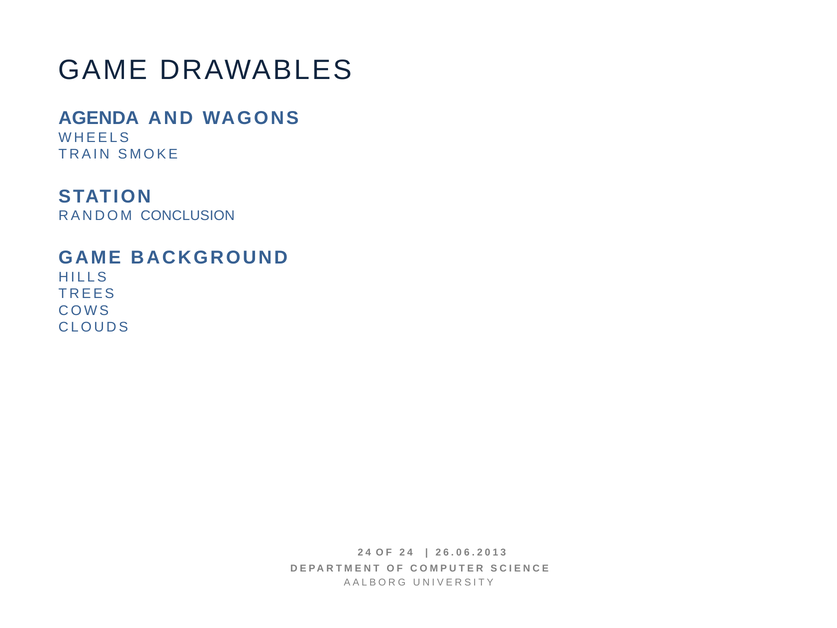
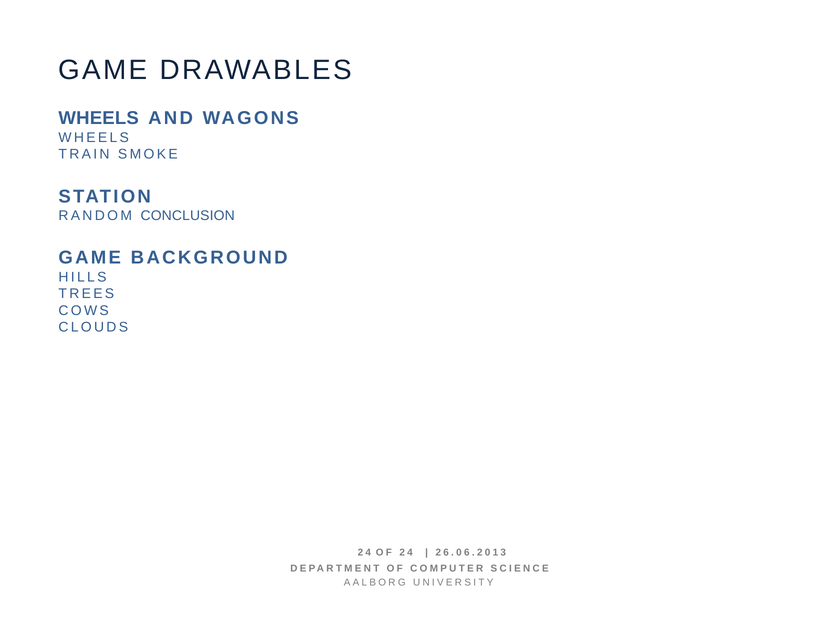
AGENDA: AGENDA -> WHEELS (99, 118)
